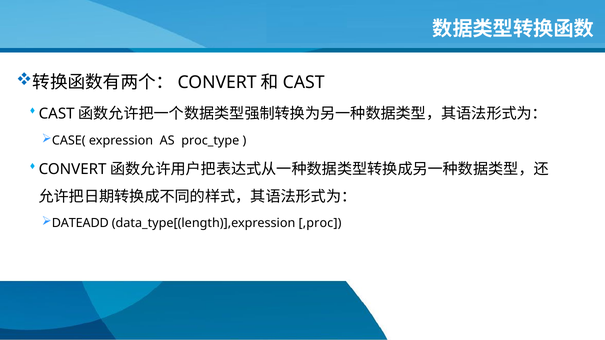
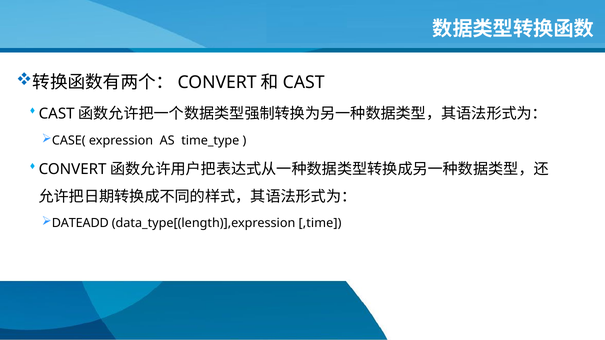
proc_type: proc_type -> time_type (210, 141)
,proc: ,proc -> ,time (320, 223)
